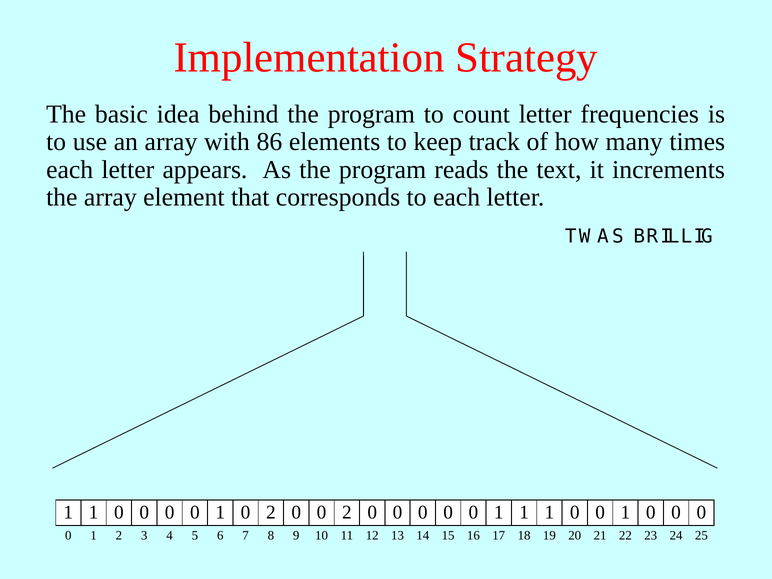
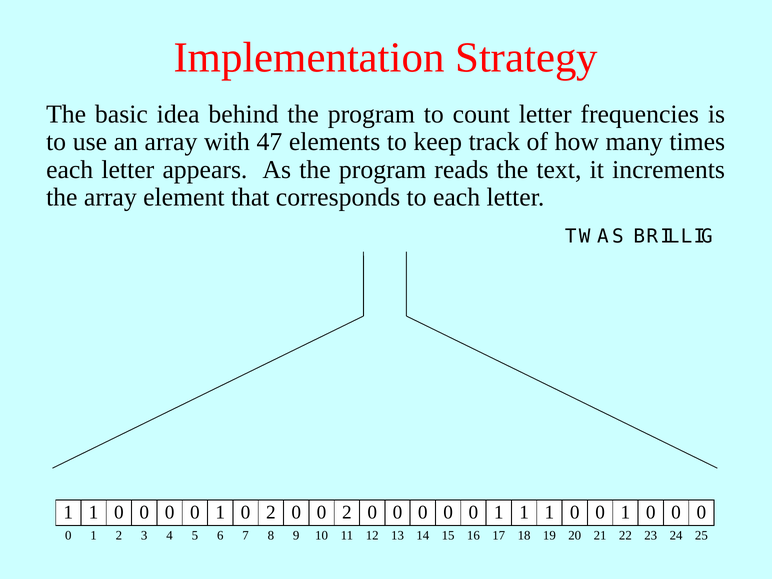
86: 86 -> 47 (269, 142)
